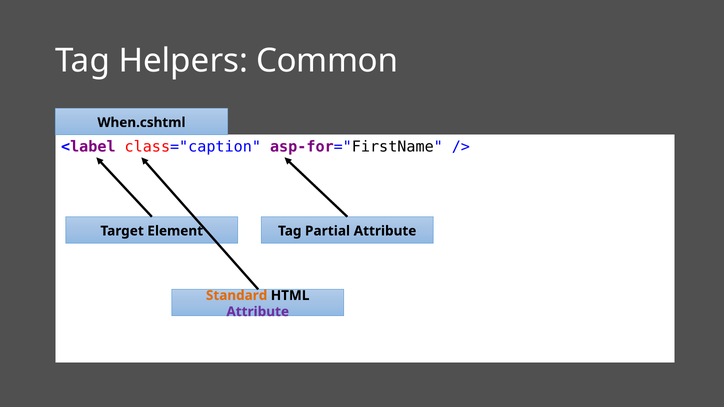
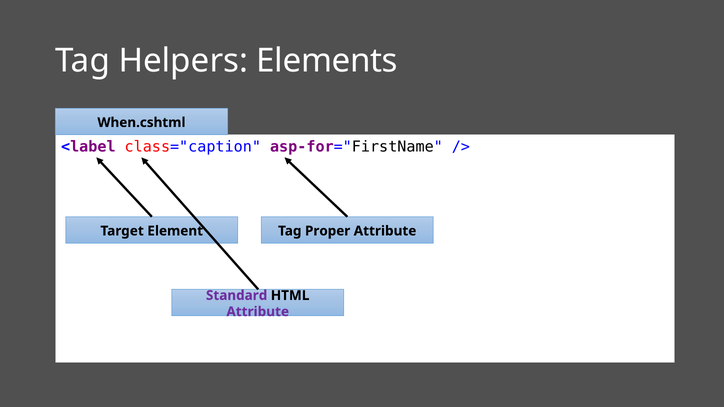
Common: Common -> Elements (327, 61)
Partial: Partial -> Proper (328, 231)
Standard colour: orange -> purple (237, 296)
